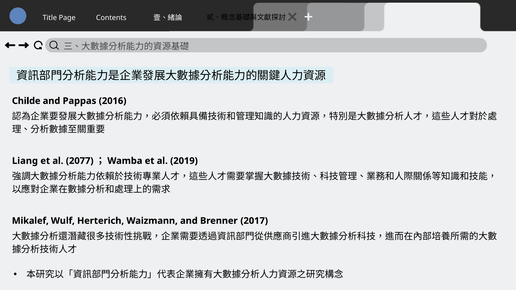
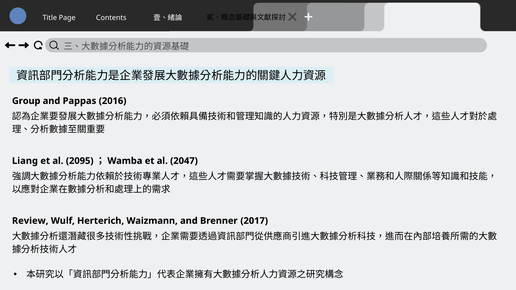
Childe: Childe -> Group (26, 101)
2077: 2077 -> 2095 (80, 161)
2019: 2019 -> 2047 (184, 161)
Mikalef: Mikalef -> Review (30, 221)
